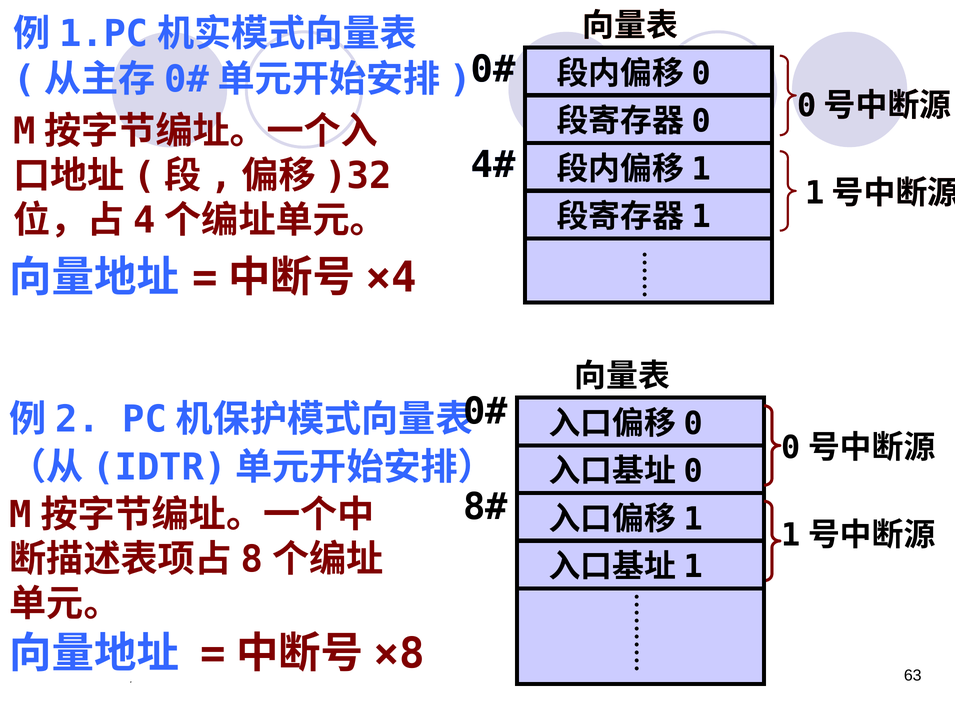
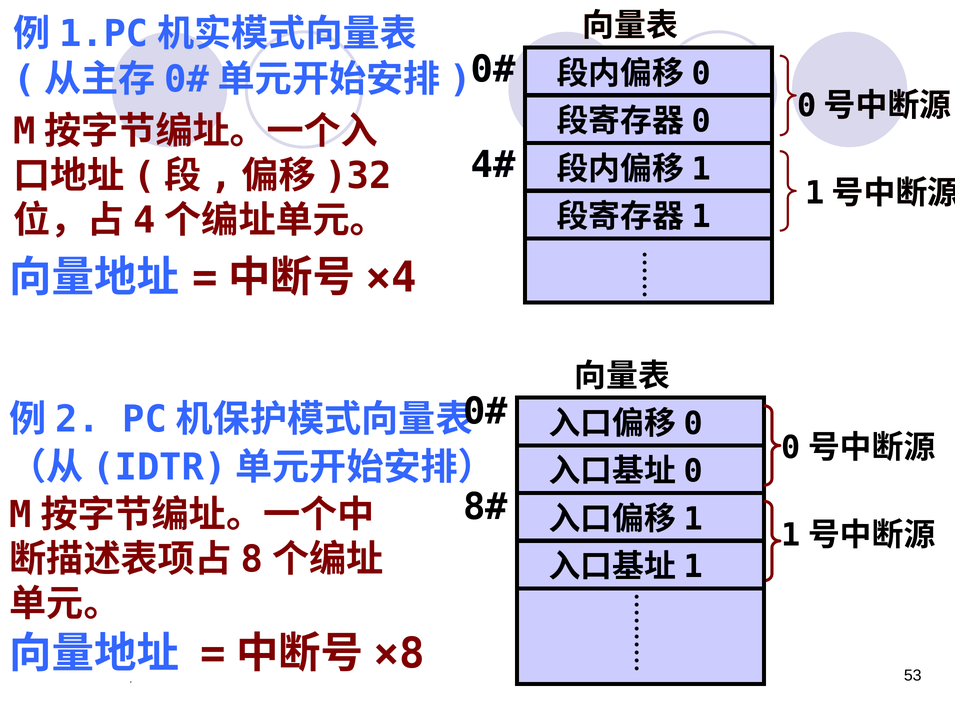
63: 63 -> 53 (913, 676)
